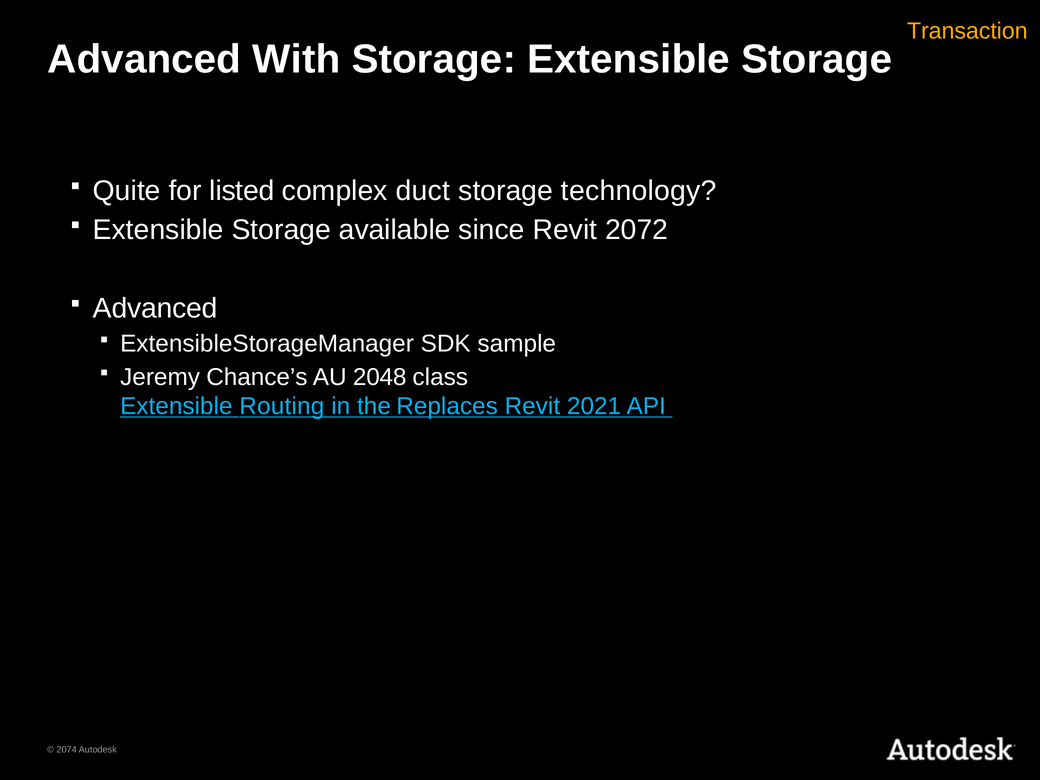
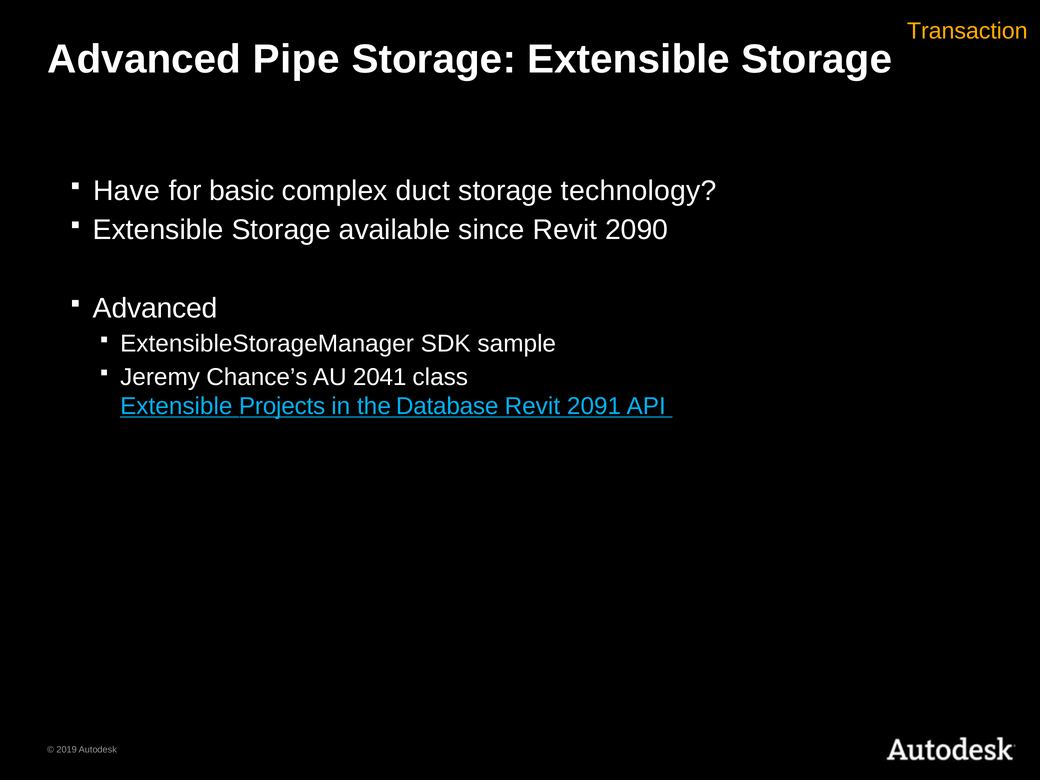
With: With -> Pipe (296, 60)
Quite: Quite -> Have (127, 191)
listed: listed -> basic (242, 191)
2072: 2072 -> 2090 (637, 230)
2048: 2048 -> 2041 (380, 377)
Routing: Routing -> Projects (282, 406)
Replaces: Replaces -> Database (447, 406)
2021: 2021 -> 2091 (594, 406)
2074: 2074 -> 2019 (67, 750)
